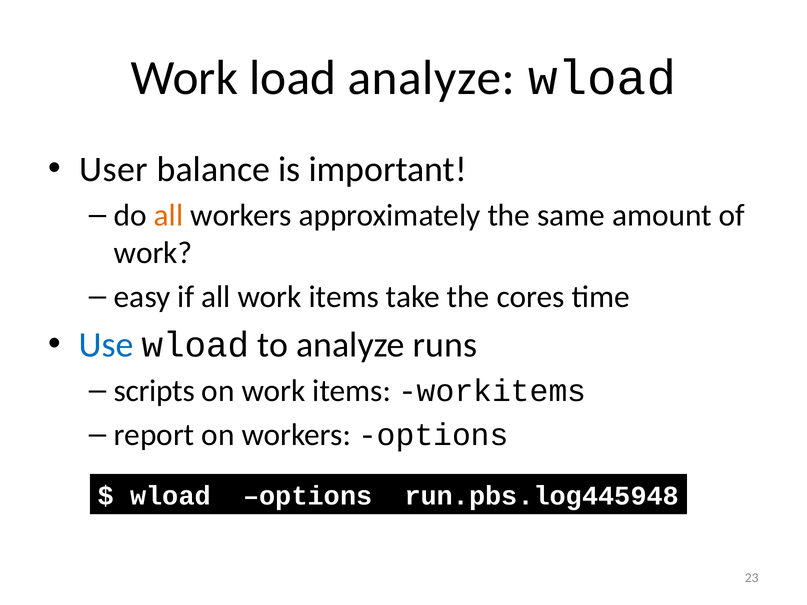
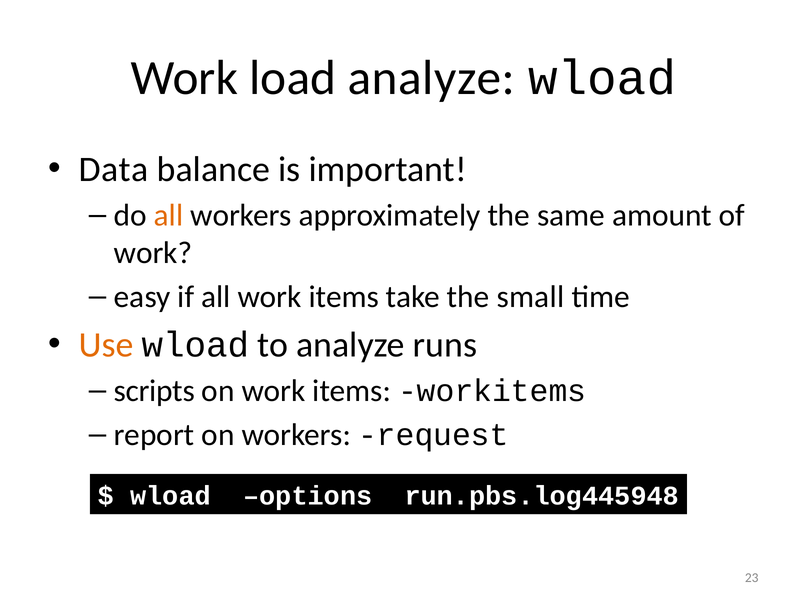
User: User -> Data (113, 169)
cores: cores -> small (530, 297)
Use colour: blue -> orange (106, 345)
workers options: options -> request (433, 435)
